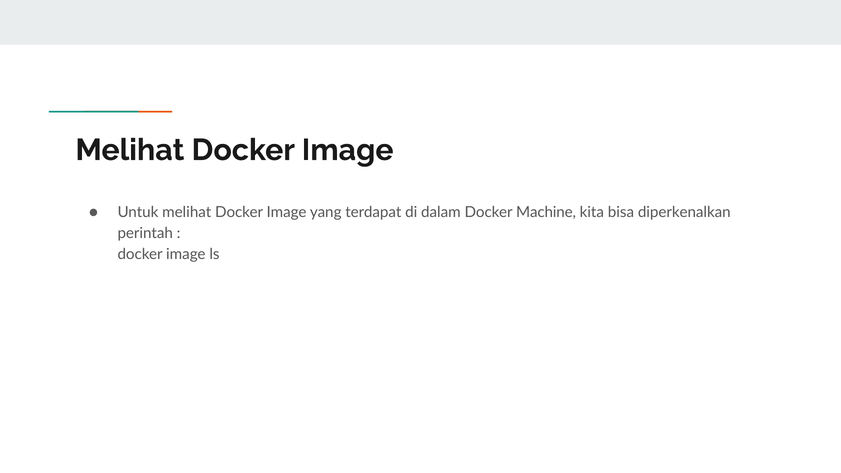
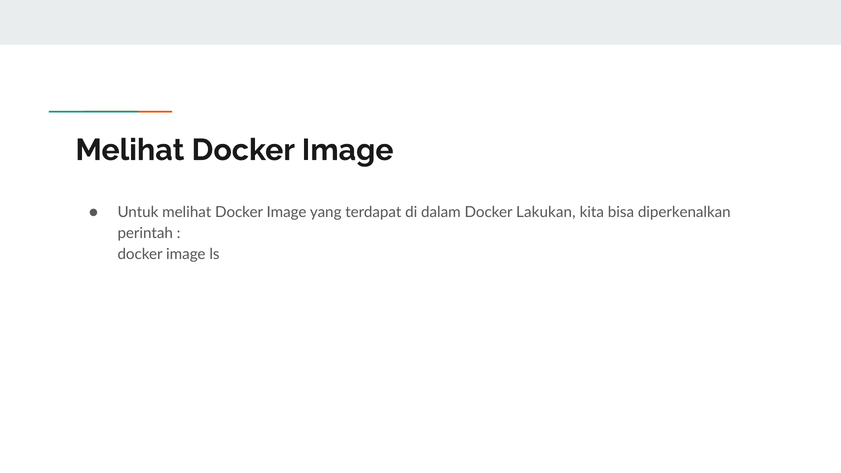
Machine: Machine -> Lakukan (546, 213)
